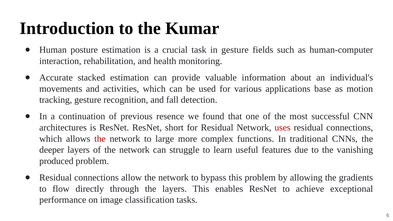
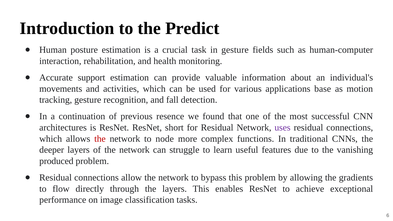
Kumar: Kumar -> Predict (192, 28)
stacked: stacked -> support (92, 78)
uses colour: red -> purple (283, 128)
large: large -> node (165, 139)
